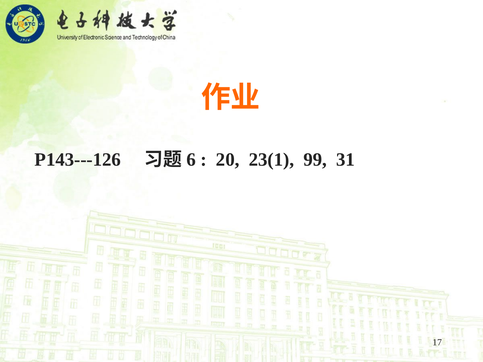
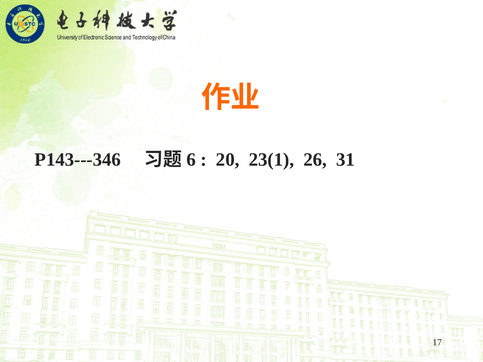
P143---126: P143---126 -> P143---346 (78, 160)
99: 99 -> 26 (315, 160)
